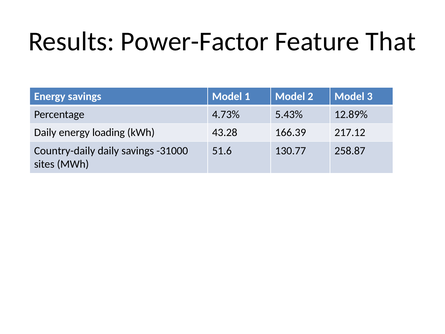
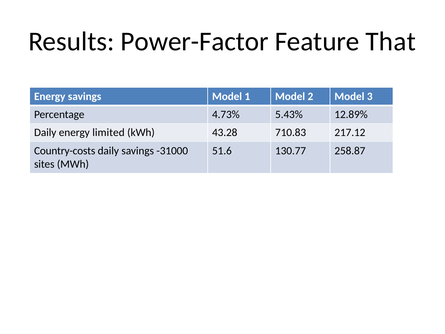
loading: loading -> limited (108, 133)
166.39: 166.39 -> 710.83 (291, 133)
Country-daily: Country-daily -> Country-costs (65, 151)
